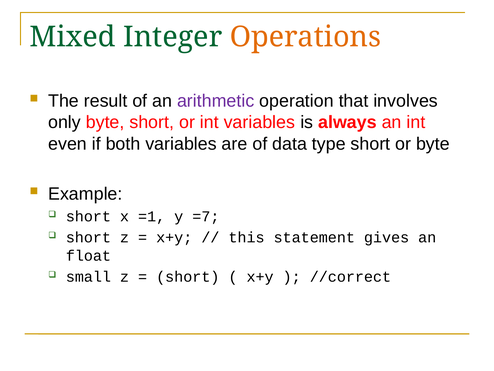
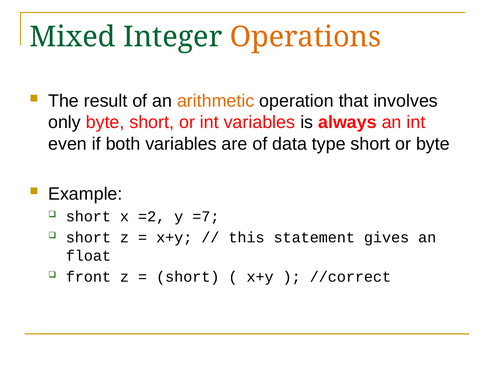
arithmetic colour: purple -> orange (216, 101)
=1: =1 -> =2 (152, 216)
small: small -> front (88, 276)
